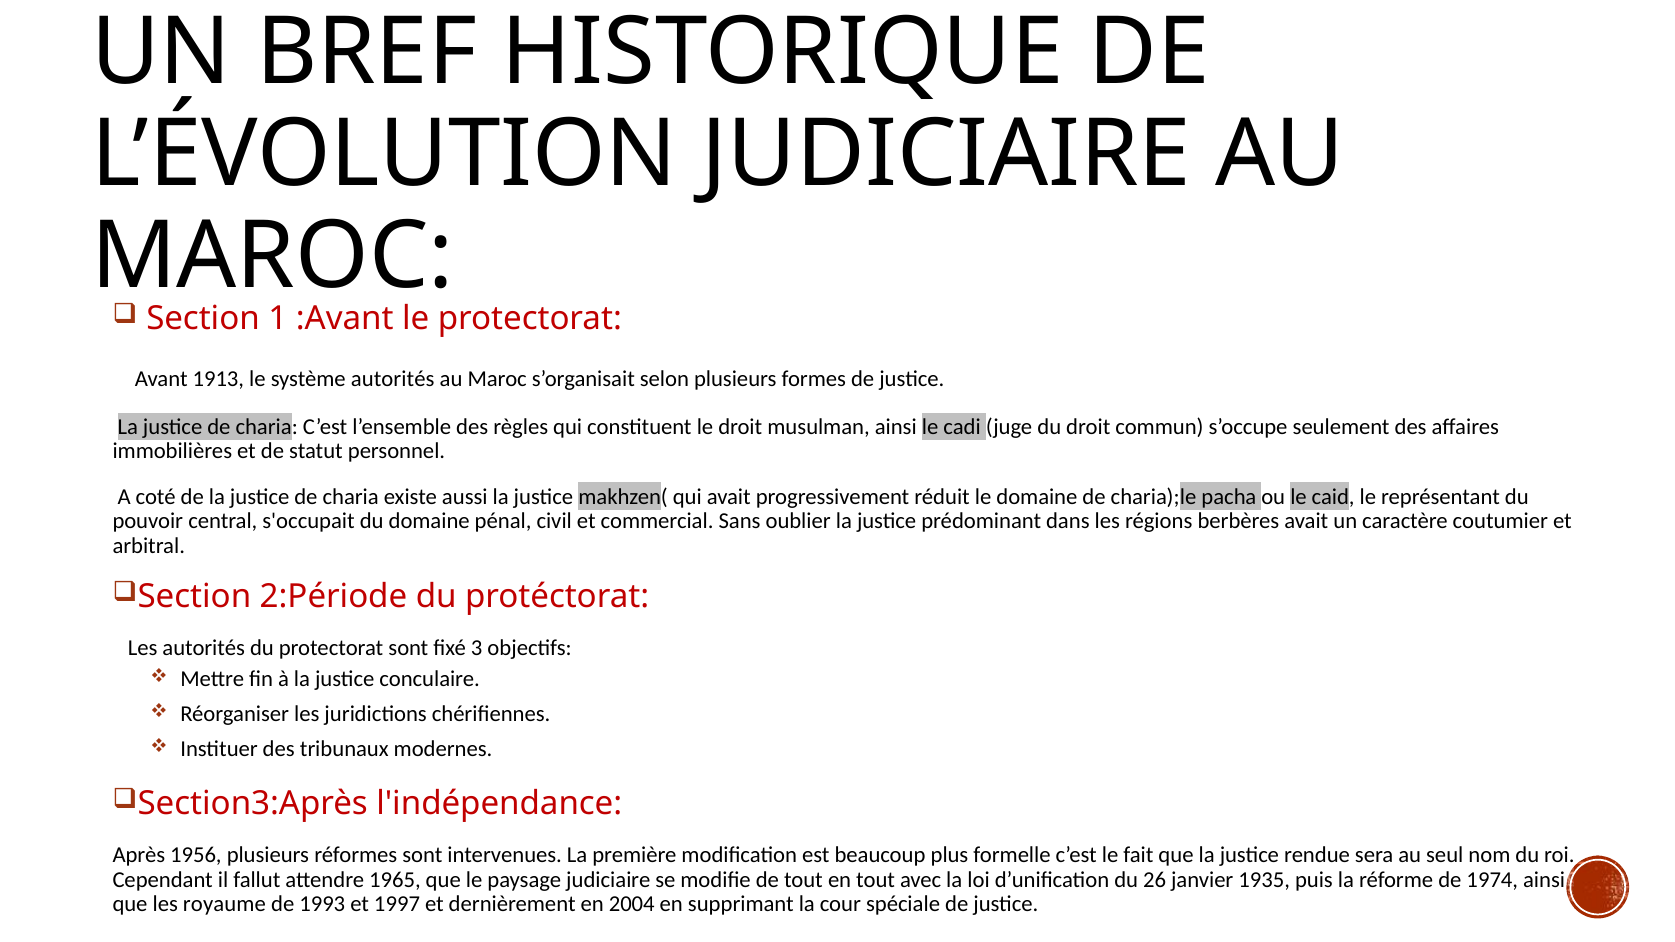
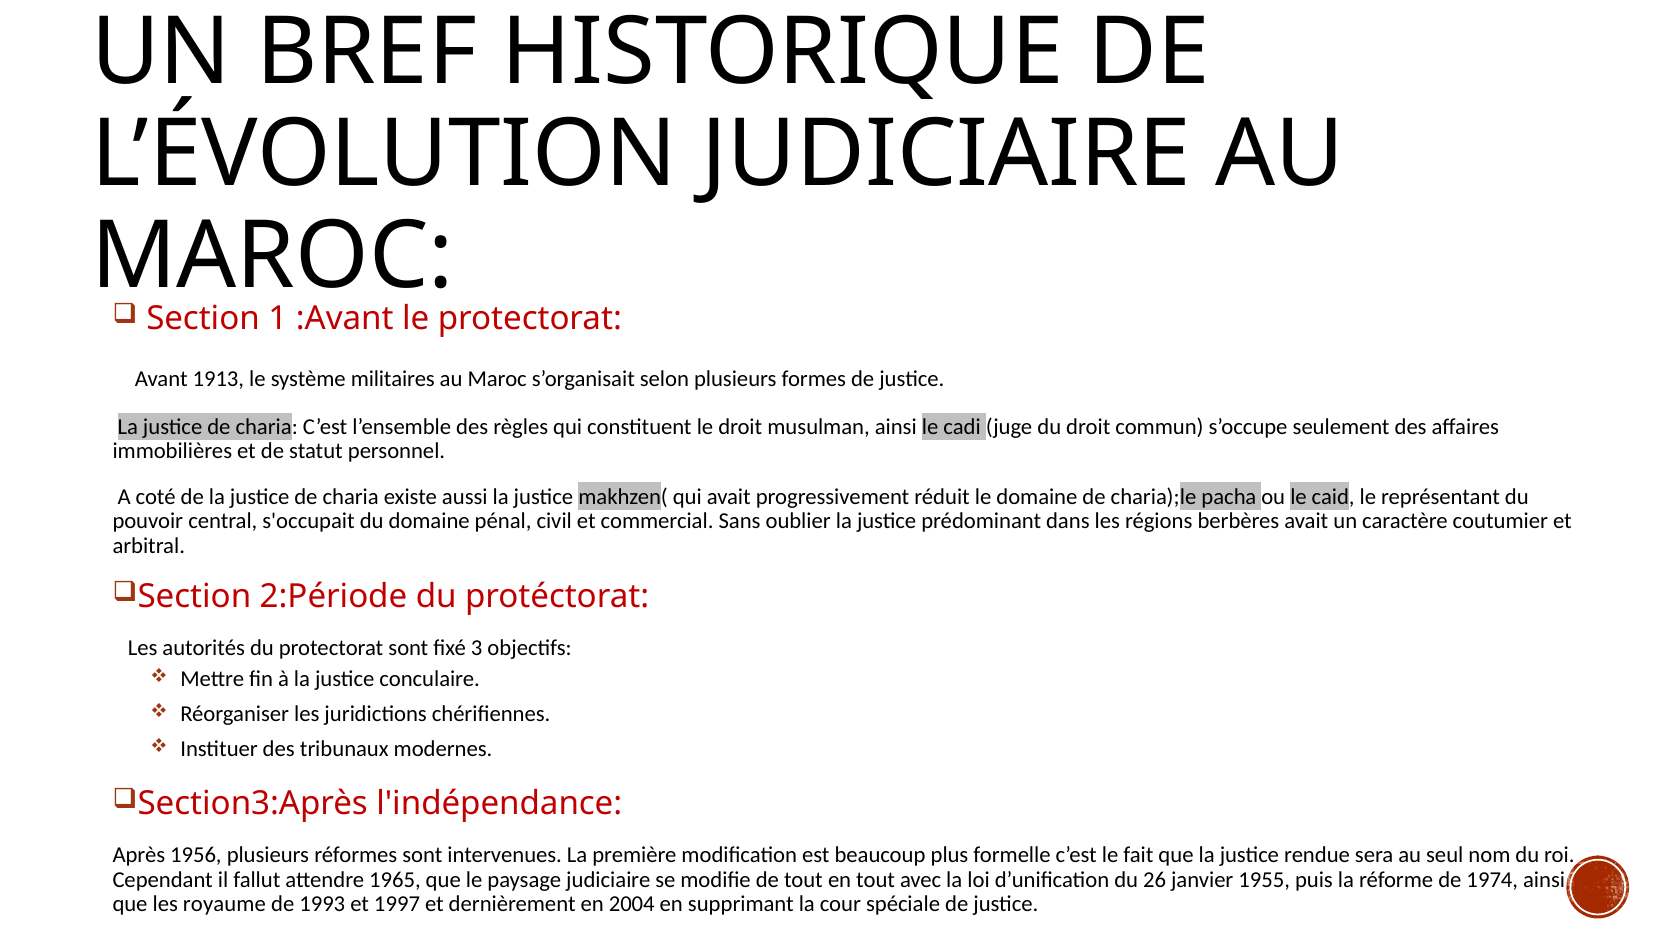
système autorités: autorités -> militaires (393, 379)
1935: 1935 -> 1955 (1264, 880)
